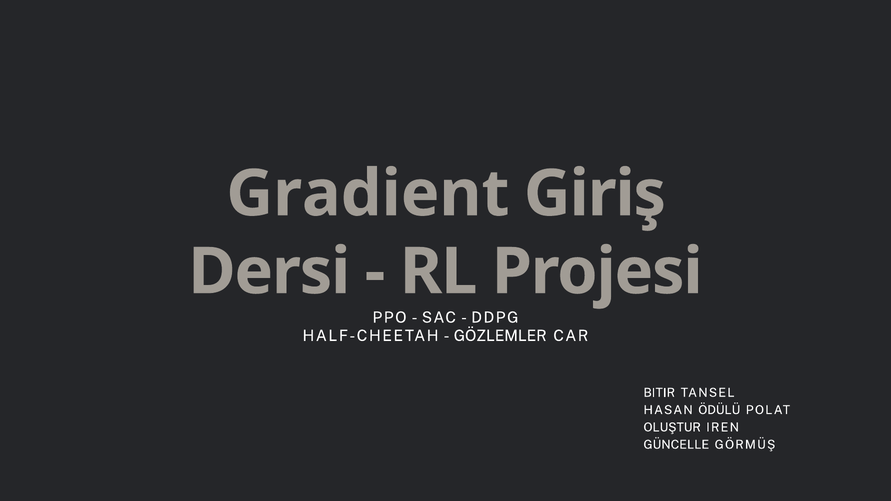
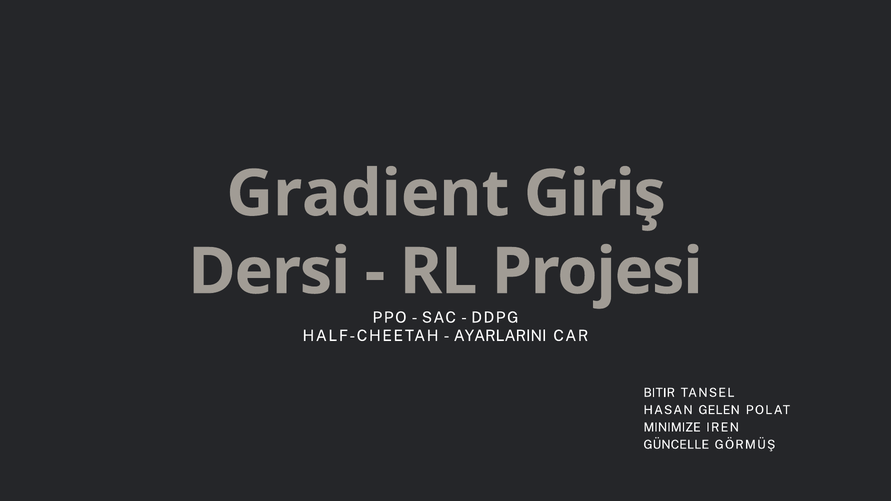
GÖZLEMLER: GÖZLEMLER -> AYARLARINI (500, 336)
ÖDÜLÜ: ÖDÜLÜ -> GELEN (719, 410)
OLUŞTUR: OLUŞTUR -> MINIMIZE (672, 427)
